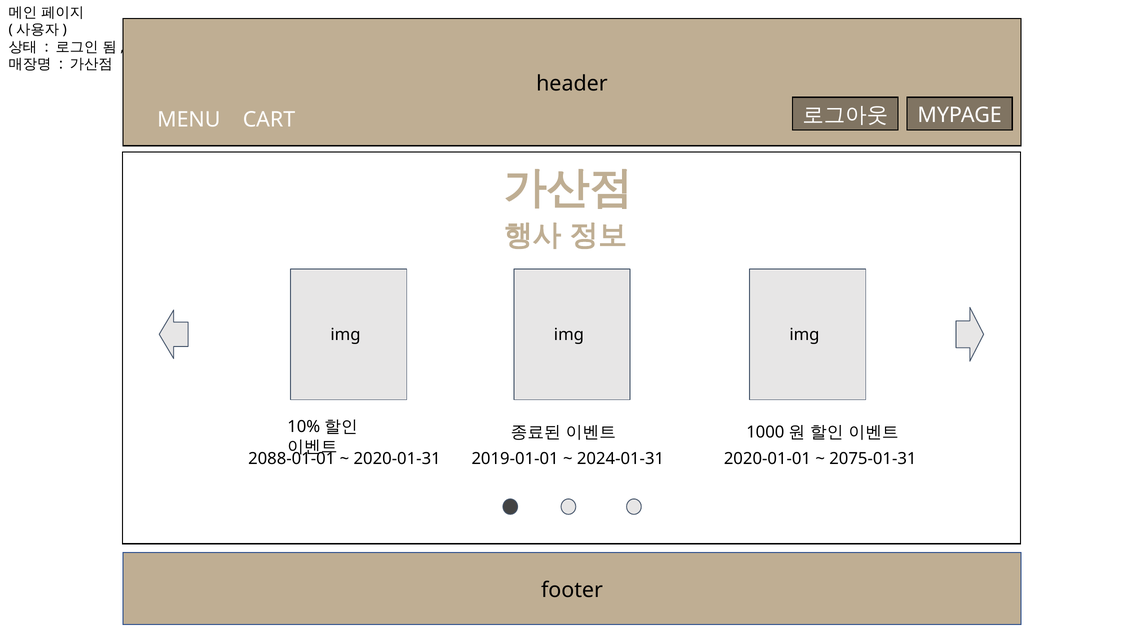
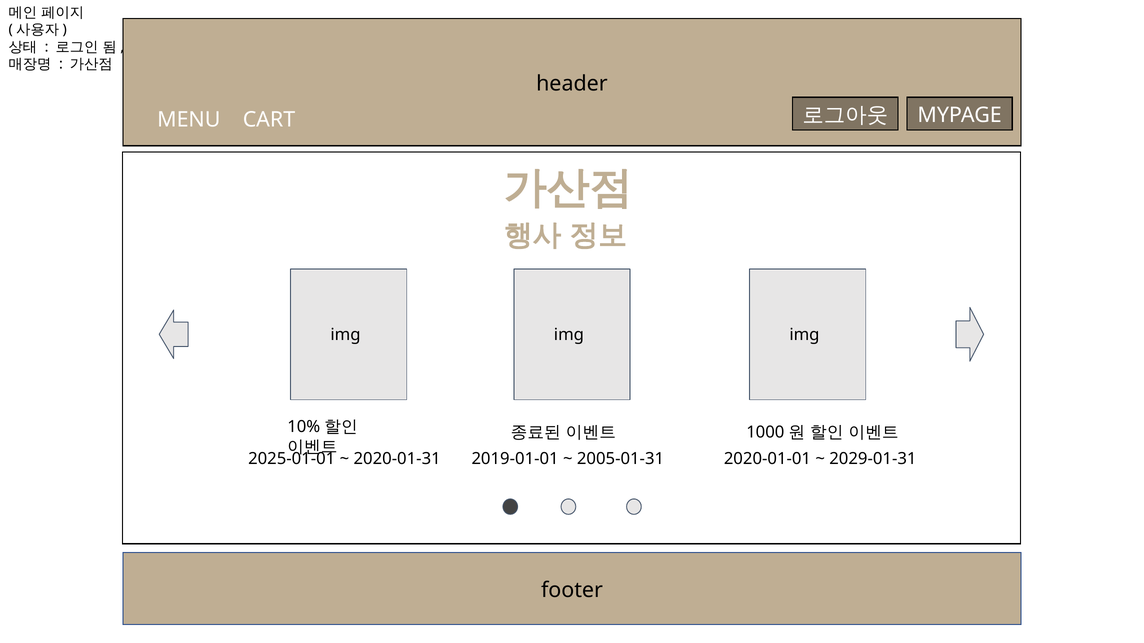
2088-01-01: 2088-01-01 -> 2025-01-01 (292, 459)
2024-01-31: 2024-01-31 -> 2005-01-31 (621, 459)
2075-01-31: 2075-01-31 -> 2029-01-31 (873, 459)
